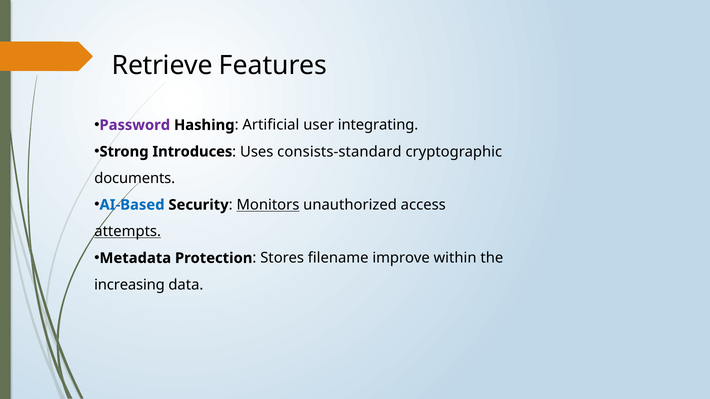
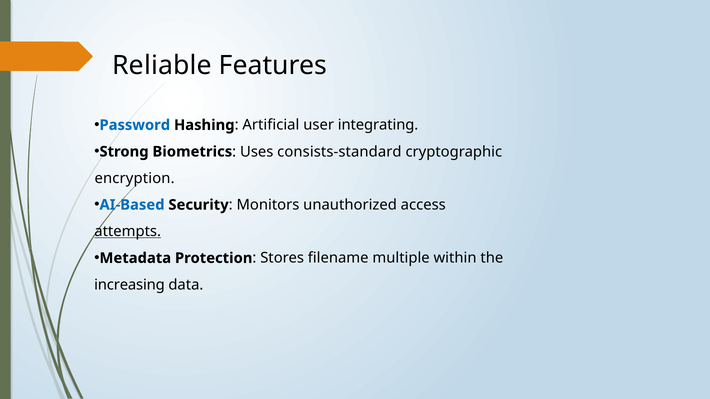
Retrieve: Retrieve -> Reliable (162, 66)
Password colour: purple -> blue (135, 125)
Introduces: Introduces -> Biometrics (192, 152)
documents: documents -> encryption (135, 178)
Monitors underline: present -> none (268, 205)
improve: improve -> multiple (401, 258)
